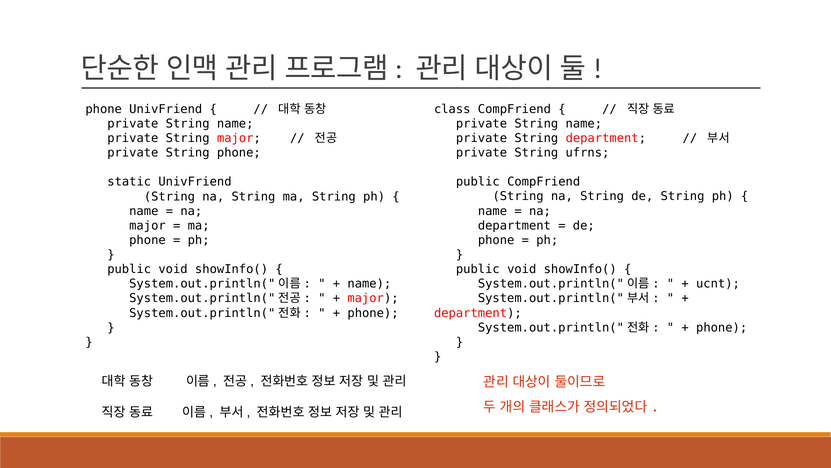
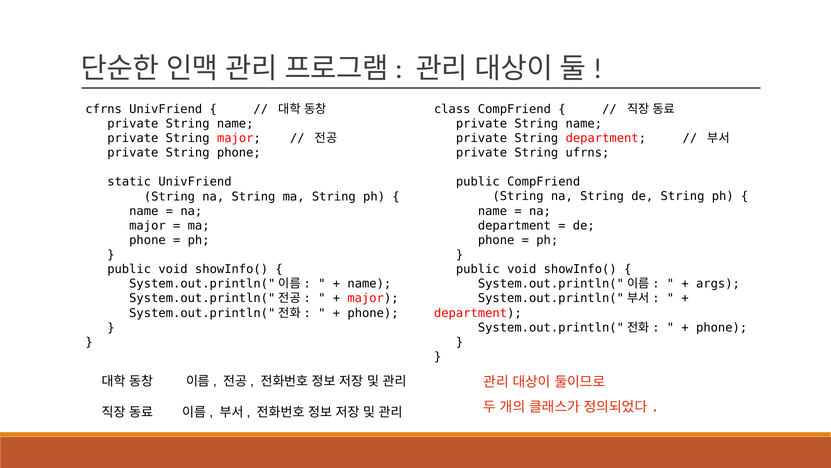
phone: phone -> cfrns (104, 109)
ucnt: ucnt -> args (718, 284)
